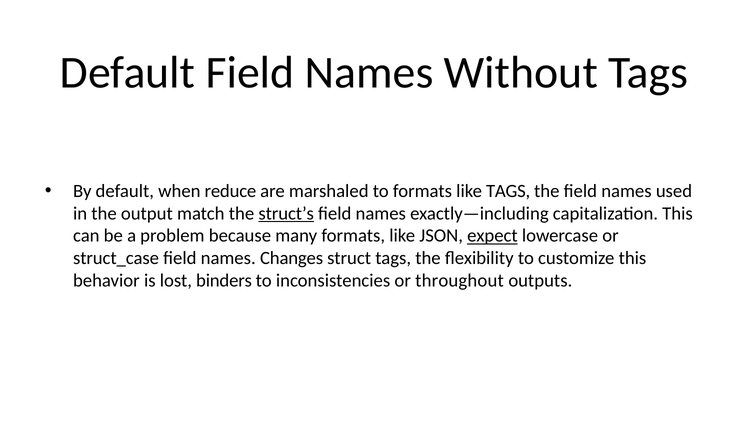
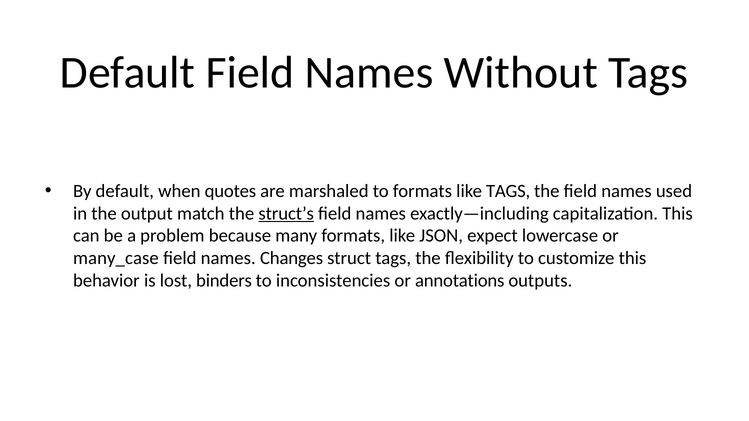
reduce: reduce -> quotes (230, 191)
expect underline: present -> none (492, 236)
struct_case: struct_case -> many_case (116, 258)
throughout: throughout -> annotations (460, 281)
